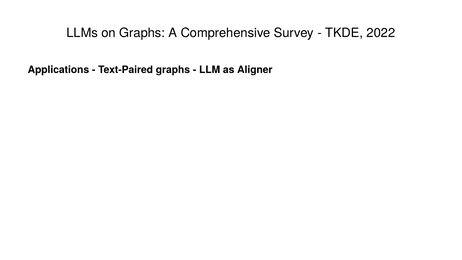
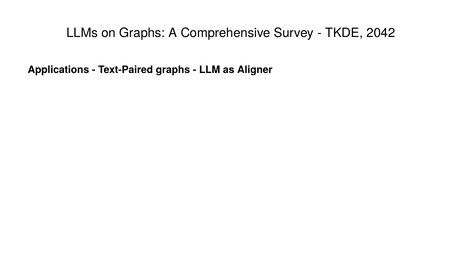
2022: 2022 -> 2042 (381, 33)
